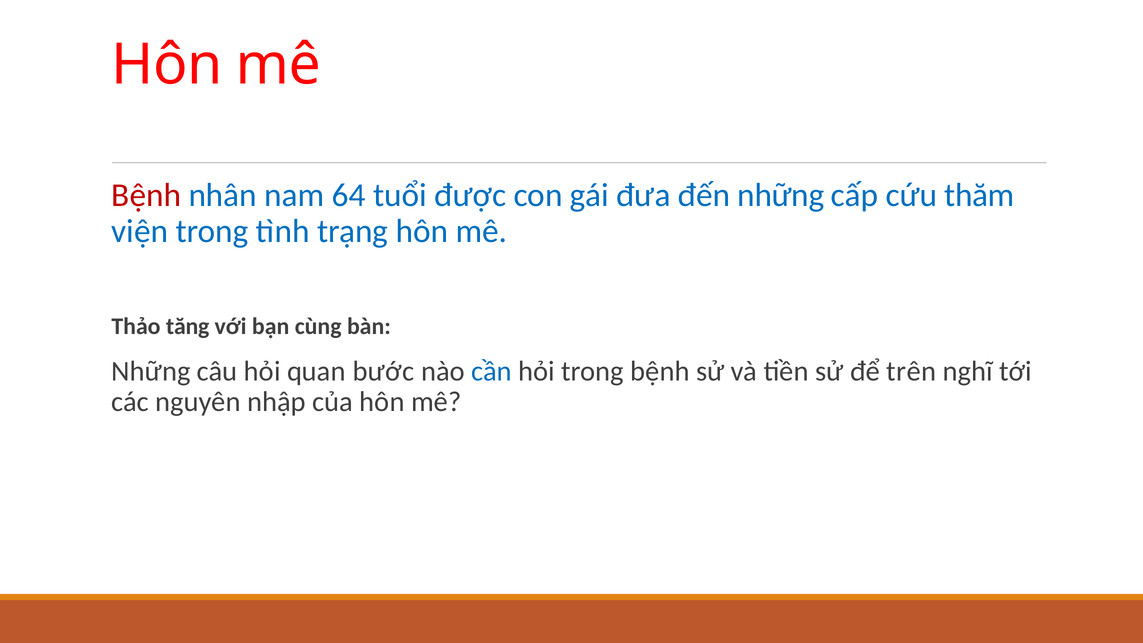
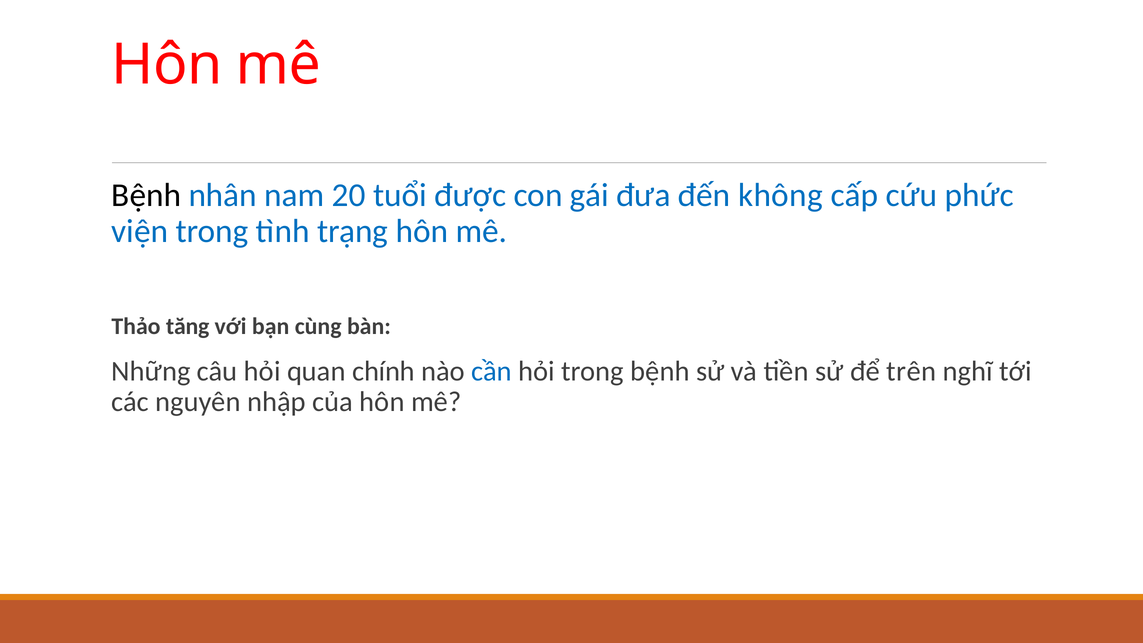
Bệnh colour: red -> black (146, 195)
64: 64 -> 20 (349, 195)
đến những: những -> không (781, 195)
thăm: thăm -> phức (979, 195)
bước: bước -> chính (384, 371)
